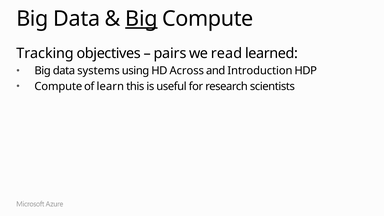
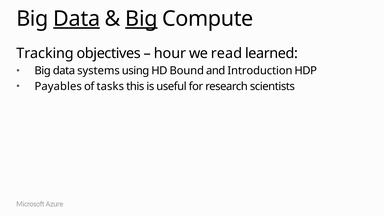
Data underline: none -> present (77, 19)
pairs: pairs -> hour (170, 53)
Across: Across -> Bound (187, 71)
Compute: Compute -> Payables (58, 86)
learn: learn -> tasks (110, 86)
